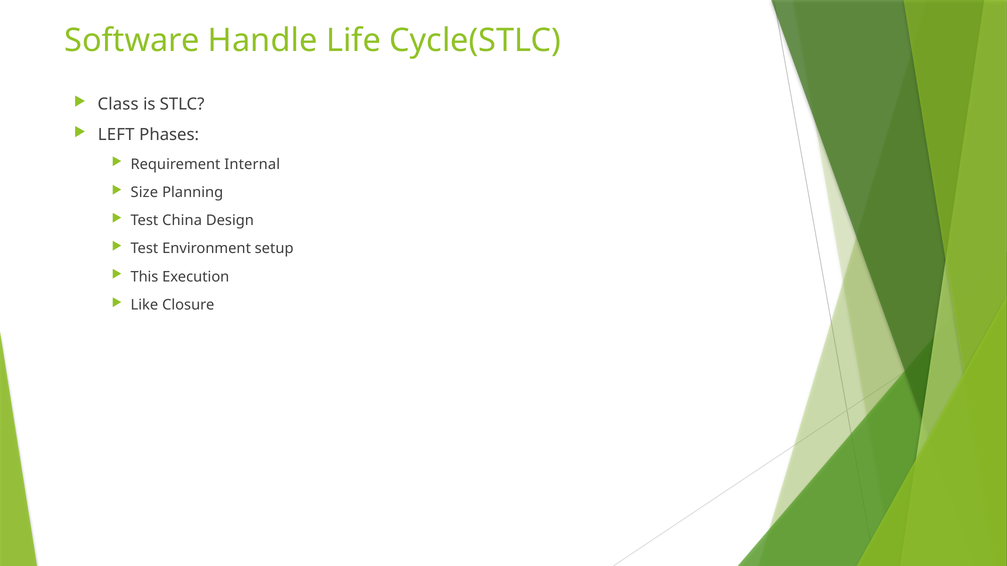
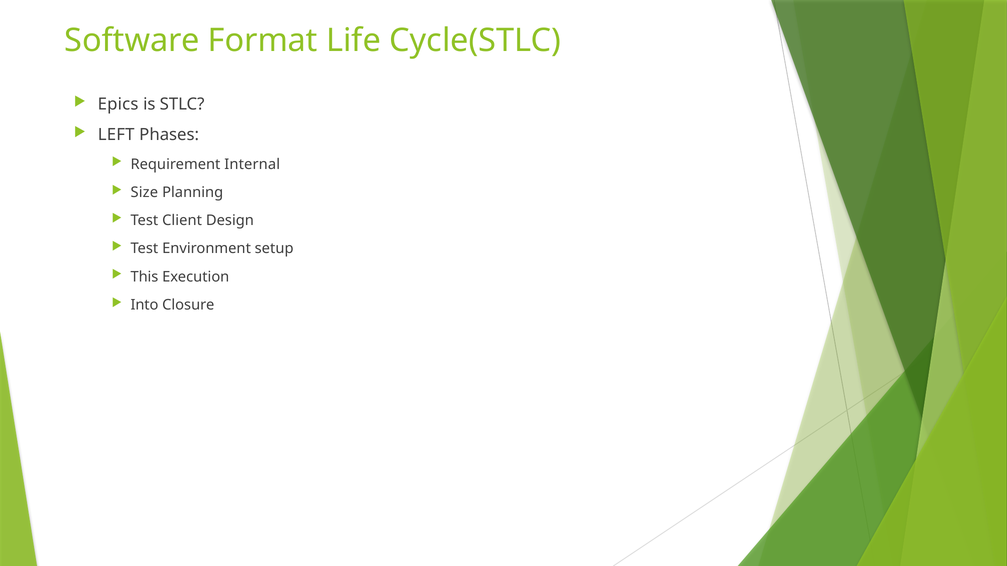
Handle: Handle -> Format (263, 41)
Class: Class -> Epics (118, 104)
China: China -> Client (182, 221)
Like: Like -> Into (144, 305)
